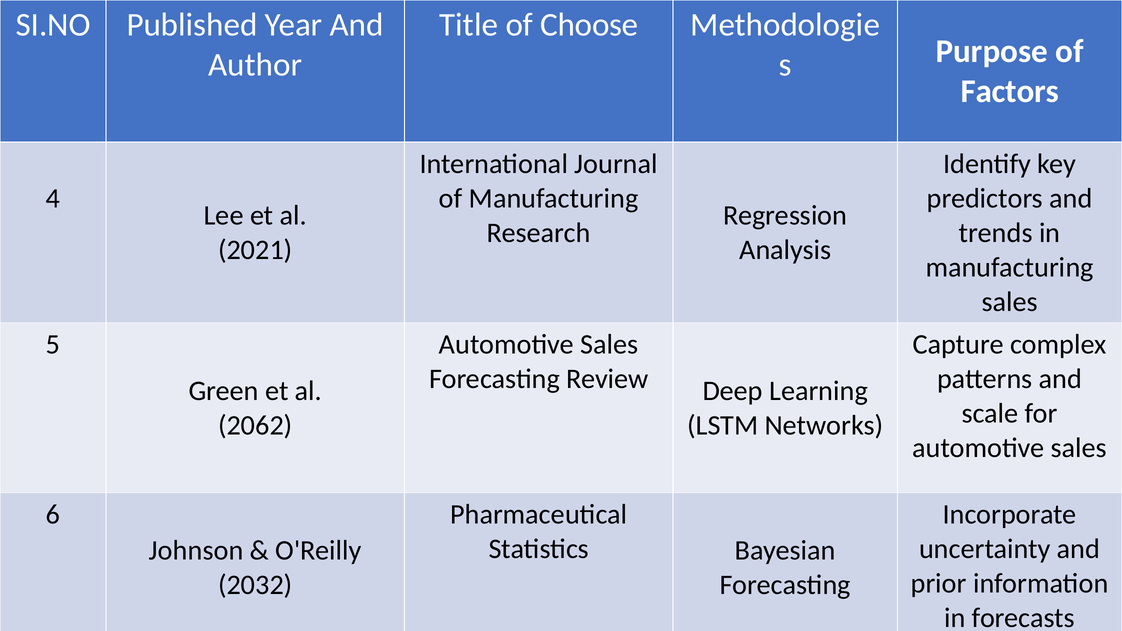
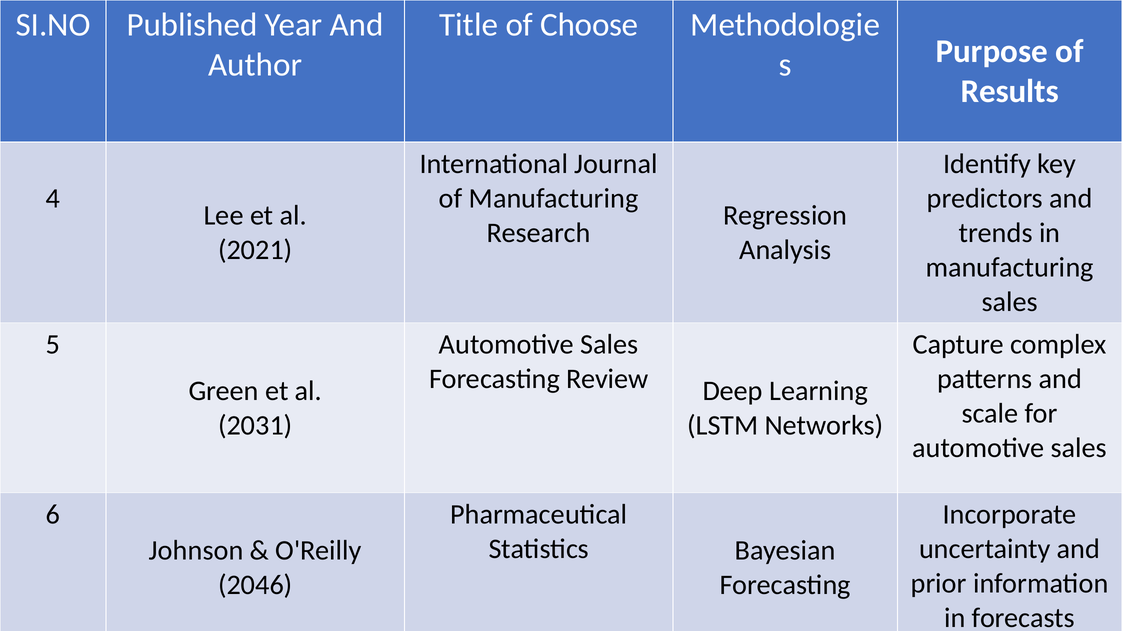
Factors: Factors -> Results (1010, 92)
2062: 2062 -> 2031 (255, 425)
2032: 2032 -> 2046 (255, 585)
